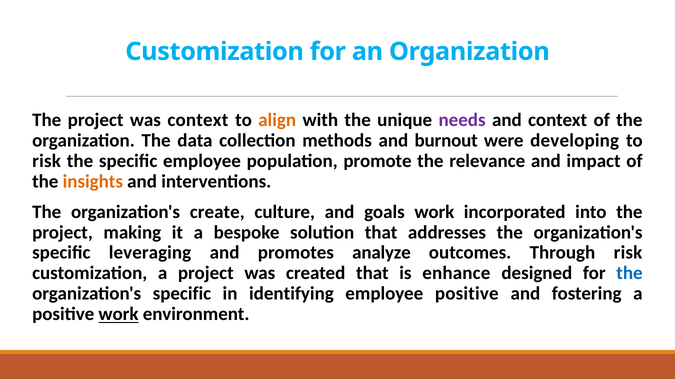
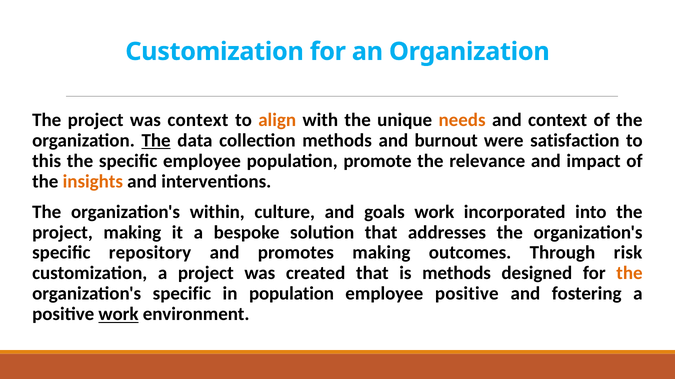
needs colour: purple -> orange (462, 120)
The underline: none -> present (156, 141)
developing: developing -> satisfaction (575, 141)
risk: risk -> this (47, 161)
create: create -> within (217, 212)
leveraging: leveraging -> repository (150, 253)
promotes analyze: analyze -> making (381, 253)
is enhance: enhance -> methods (457, 274)
the colour: blue -> orange (629, 274)
in identifying: identifying -> population (292, 294)
